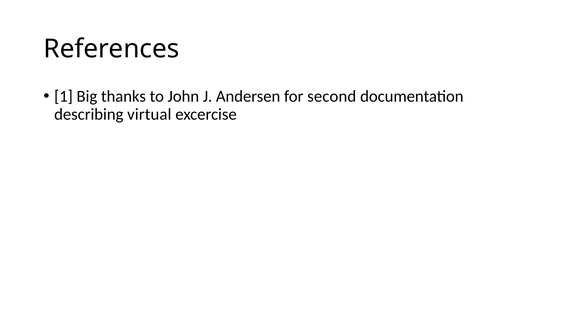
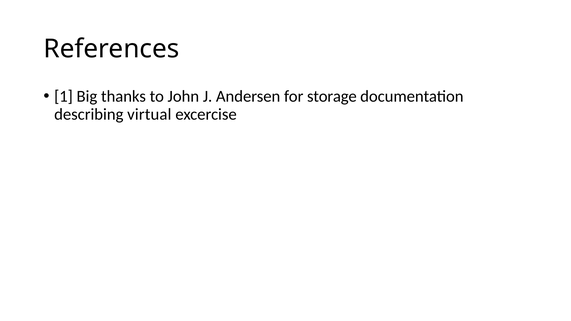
second: second -> storage (332, 97)
